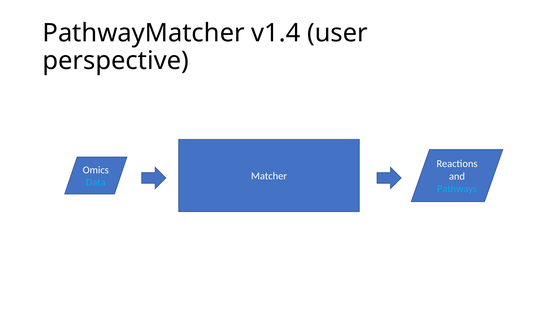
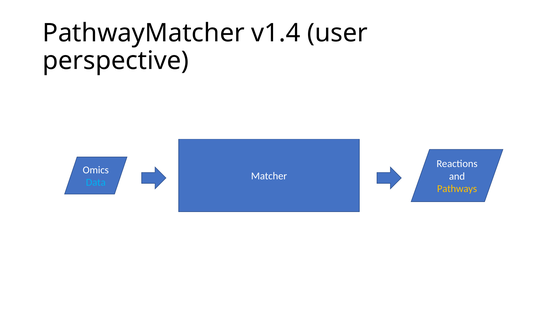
Pathways colour: light blue -> yellow (457, 189)
